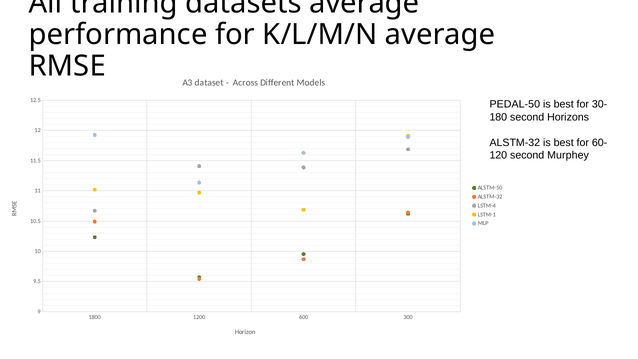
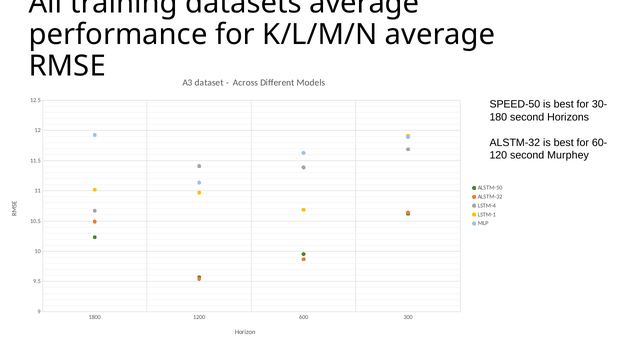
PEDAL-50: PEDAL-50 -> SPEED-50 (515, 104)
